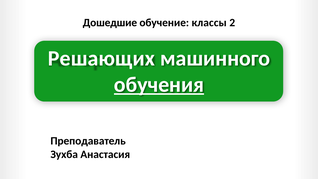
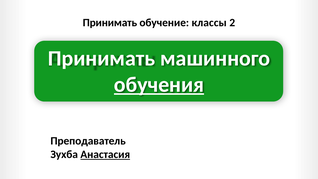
Дошедшие: Дошедшие -> Принимать (110, 23)
Решающих: Решающих -> Принимать (101, 58)
Анастасия underline: none -> present (105, 154)
